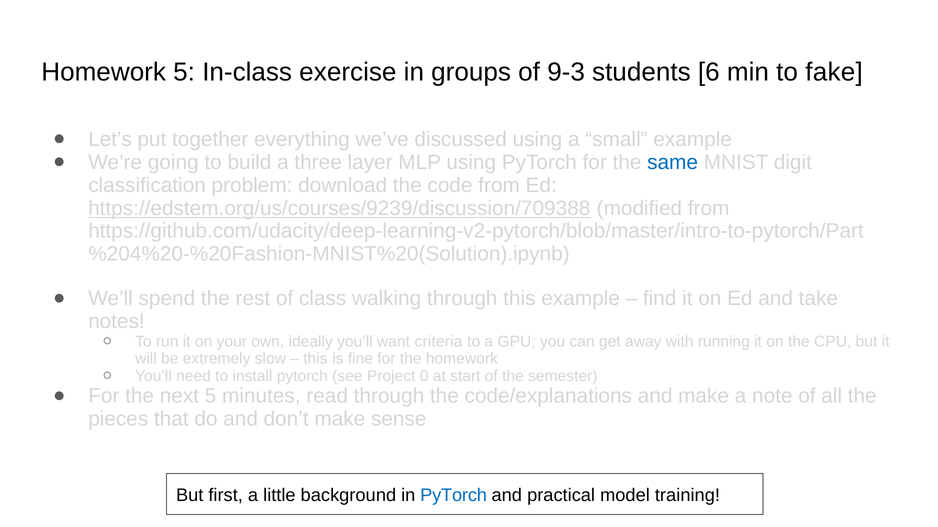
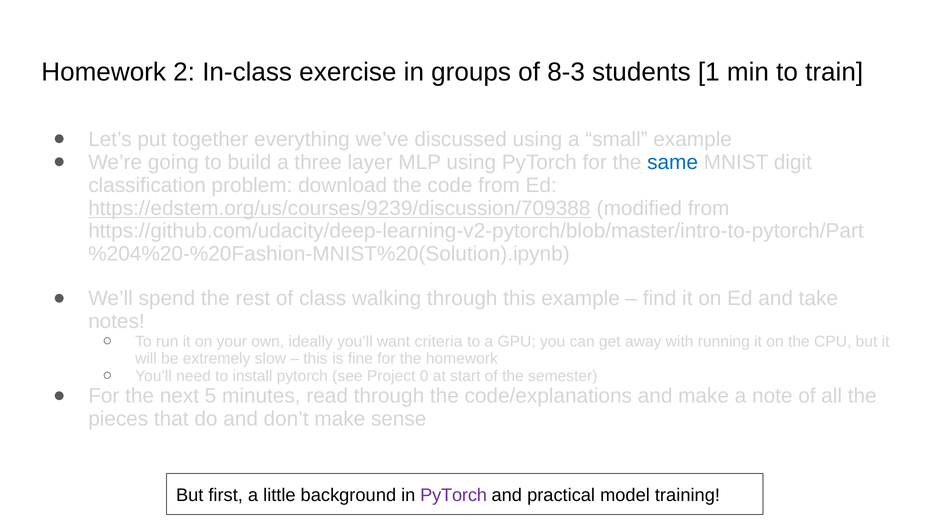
Homework 5: 5 -> 2 (184, 72)
9-3: 9-3 -> 8-3 (566, 72)
6: 6 -> 1 (709, 72)
fake: fake -> train (834, 72)
PyTorch colour: blue -> purple (454, 496)
